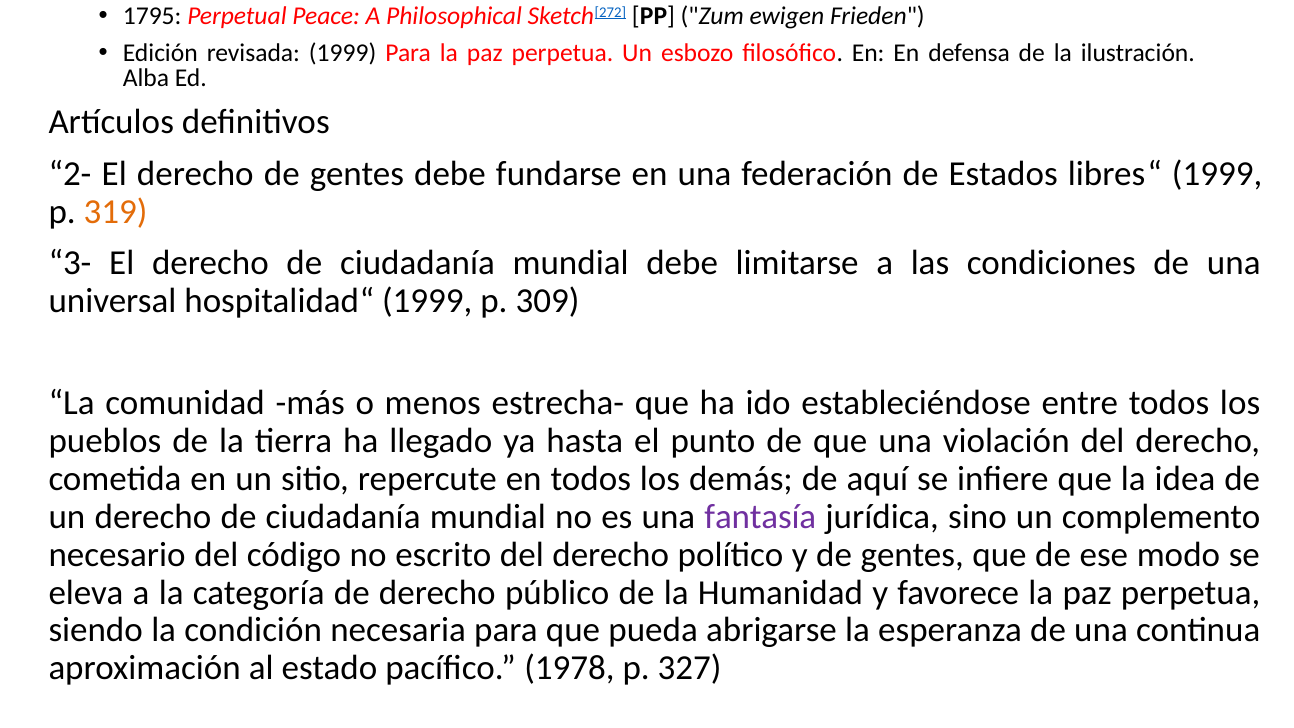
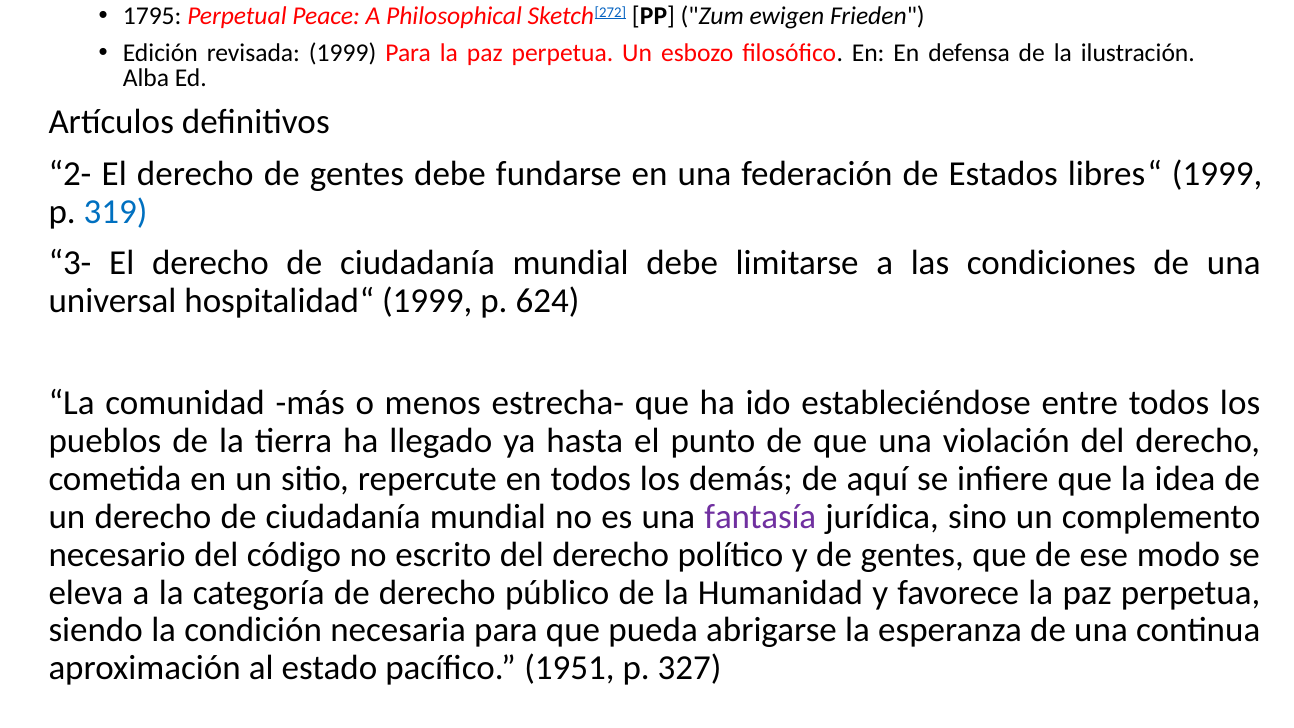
319 colour: orange -> blue (116, 211)
309: 309 -> 624 (547, 301)
1978: 1978 -> 1951 (569, 668)
